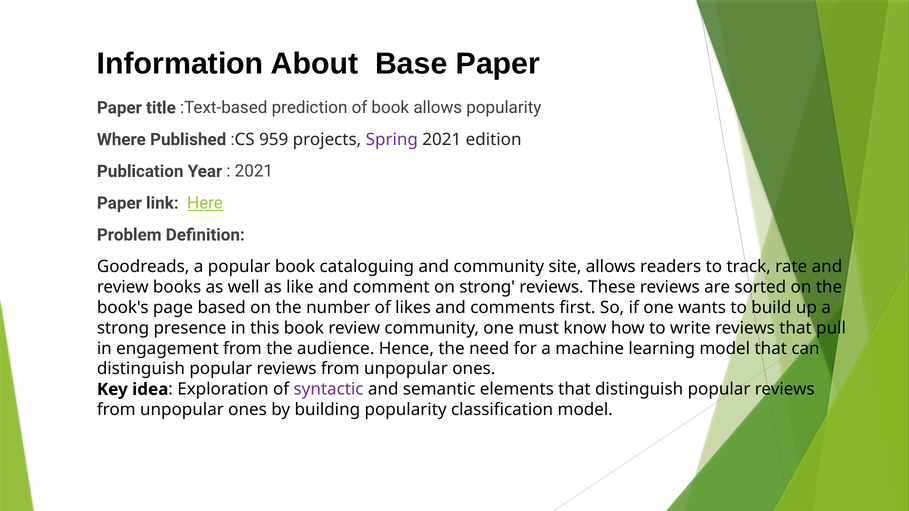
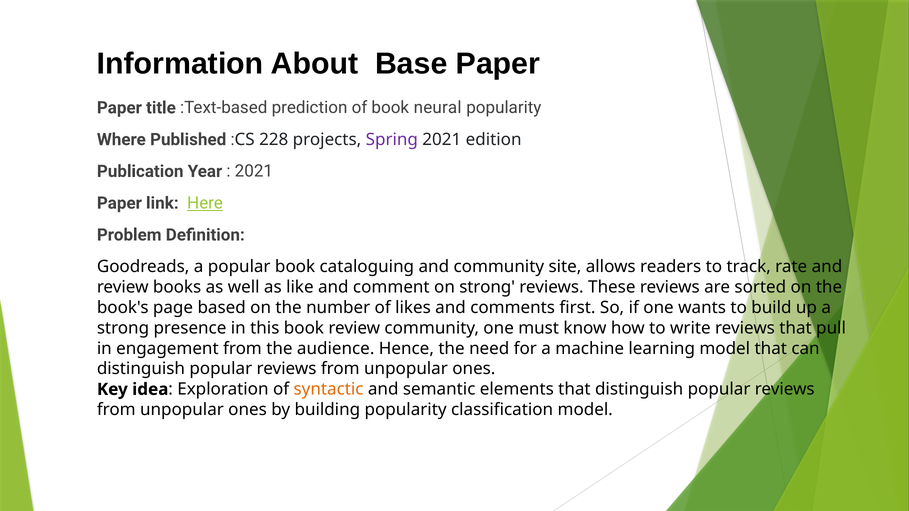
book allows: allows -> neural (438, 108)
959: 959 -> 228 (274, 140)
syntactic colour: purple -> orange (329, 390)
